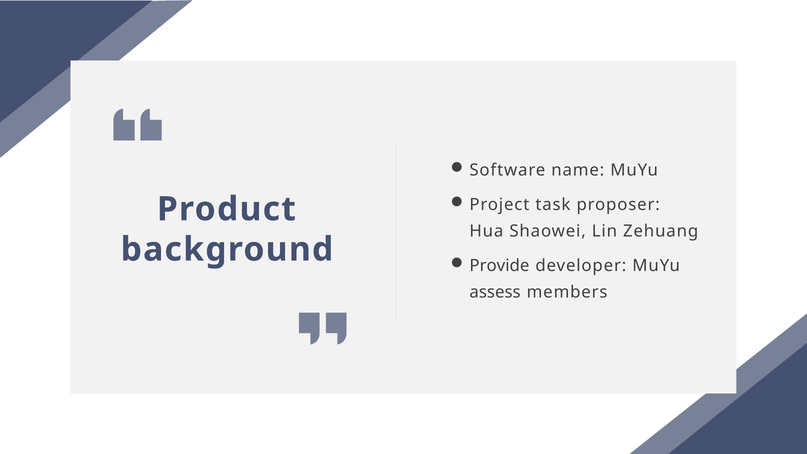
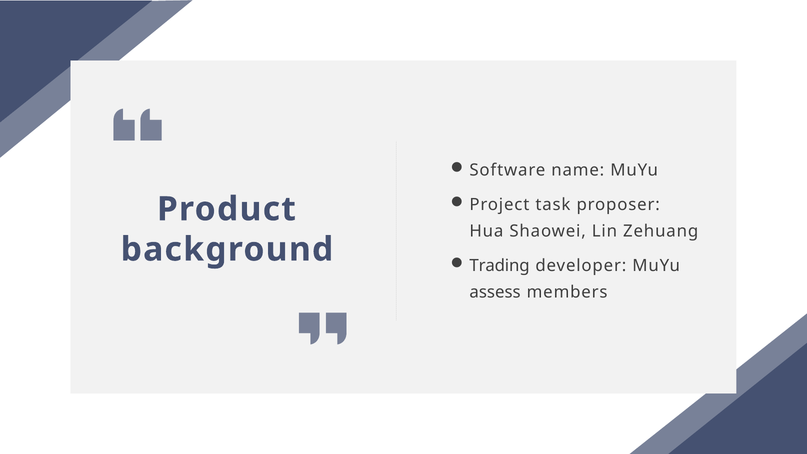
Provide: Provide -> Trading (500, 266)
